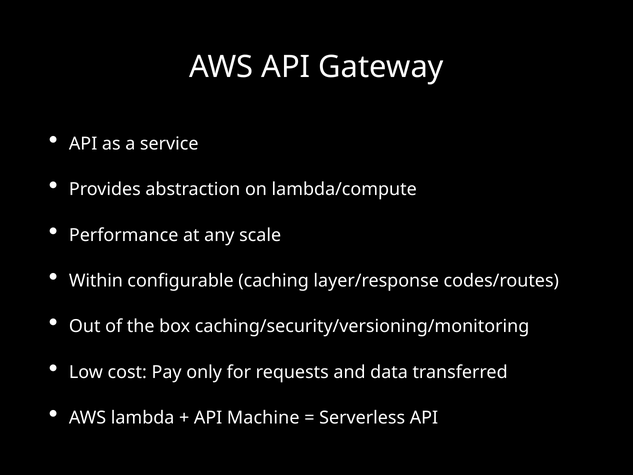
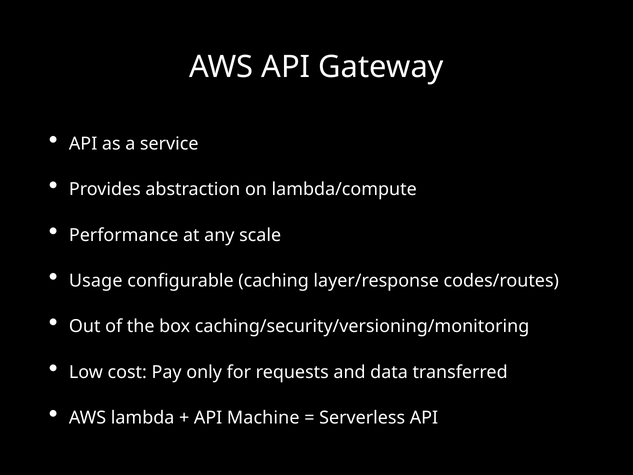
Within: Within -> Usage (96, 281)
